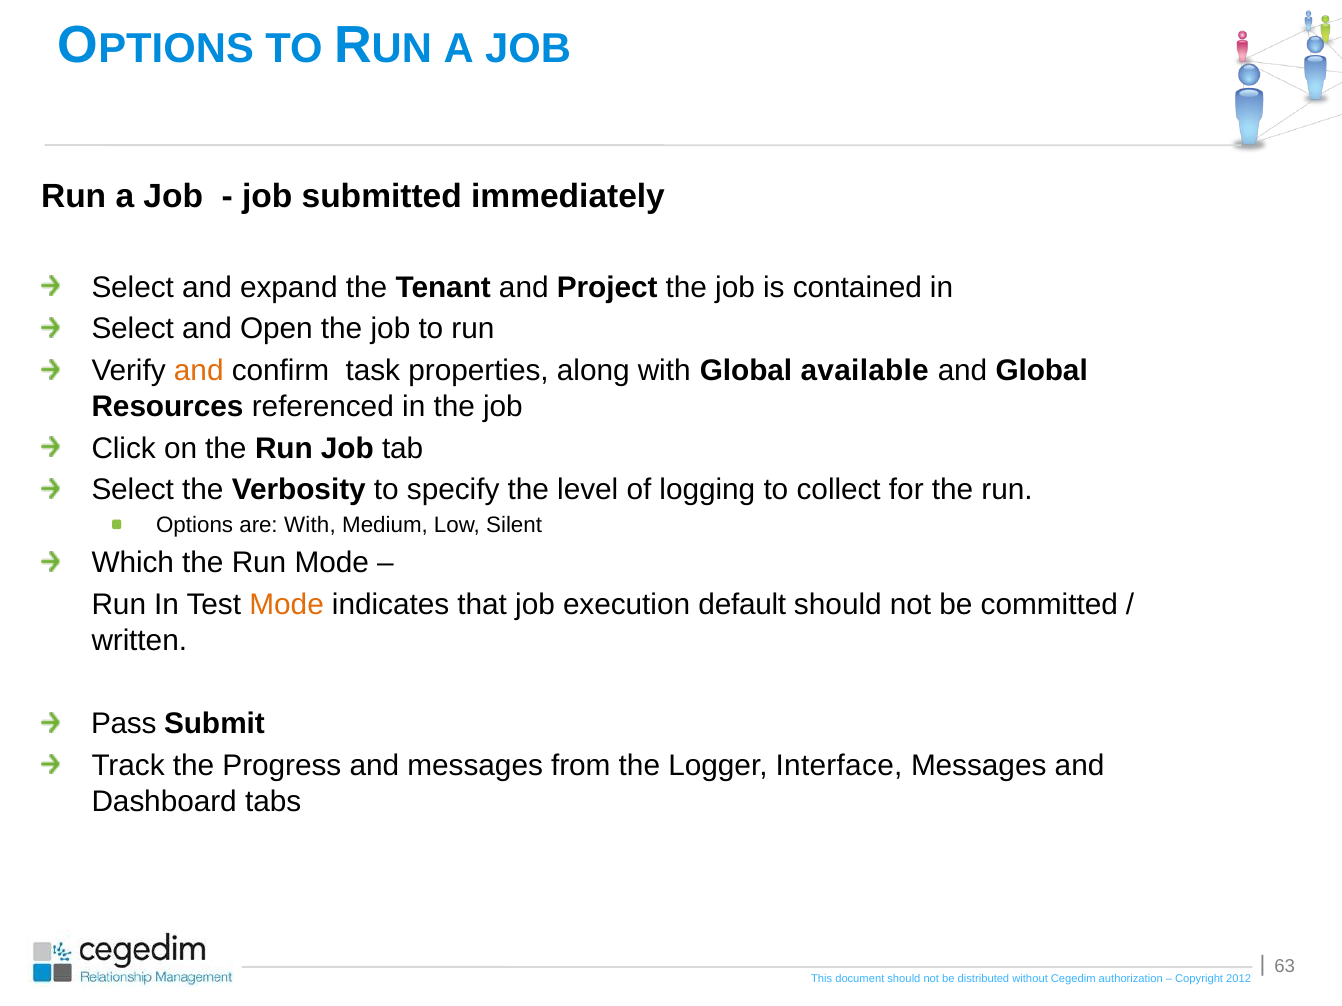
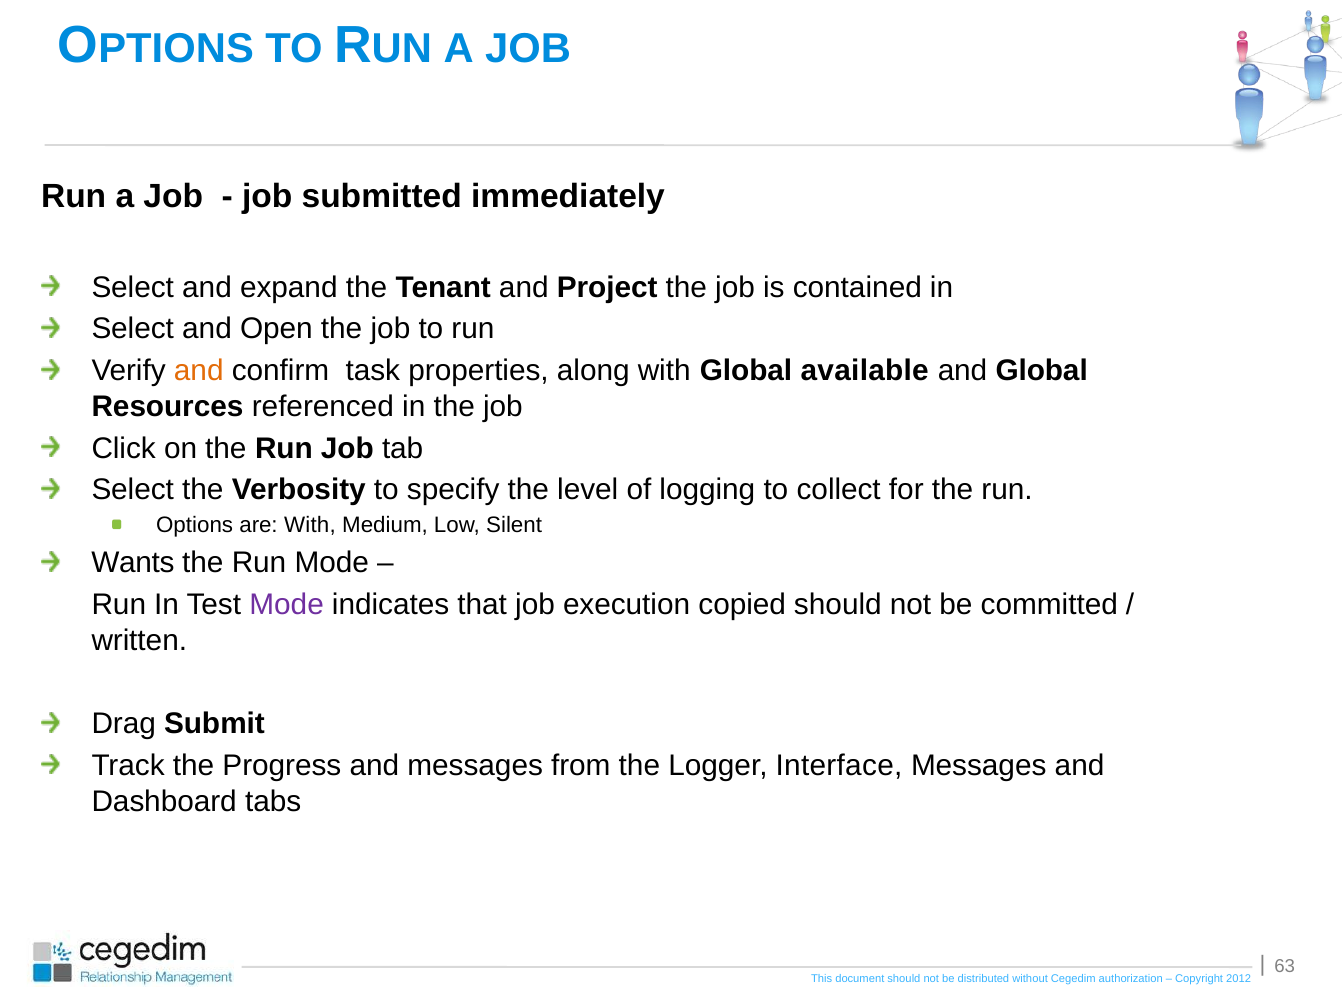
Which: Which -> Wants (133, 563)
Mode colour: orange -> purple (287, 605)
default: default -> copied (742, 605)
Pass: Pass -> Drag (124, 724)
